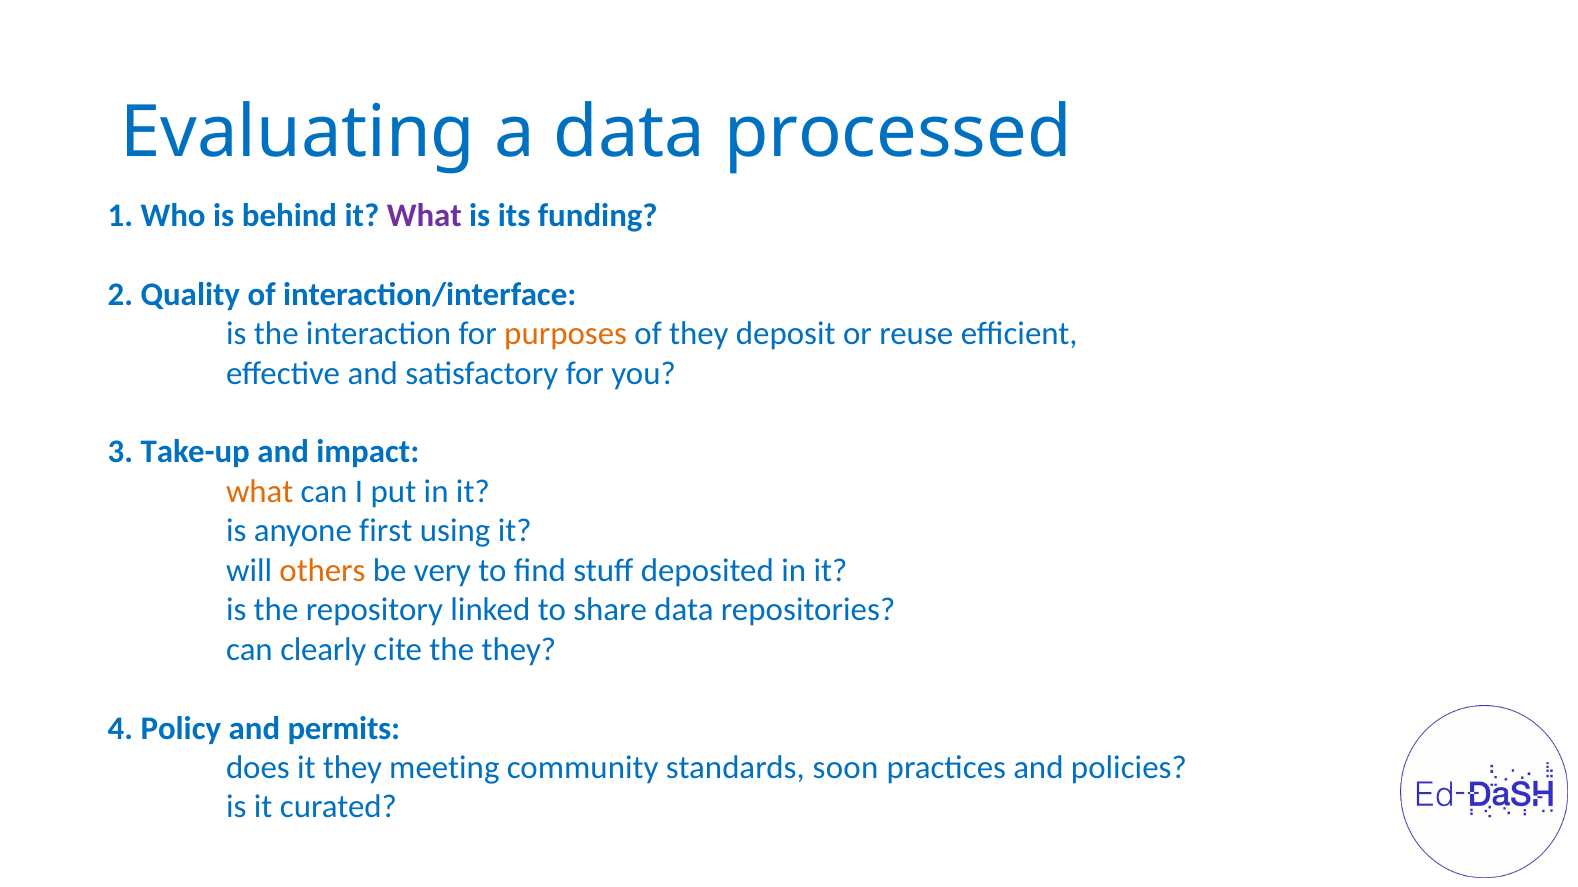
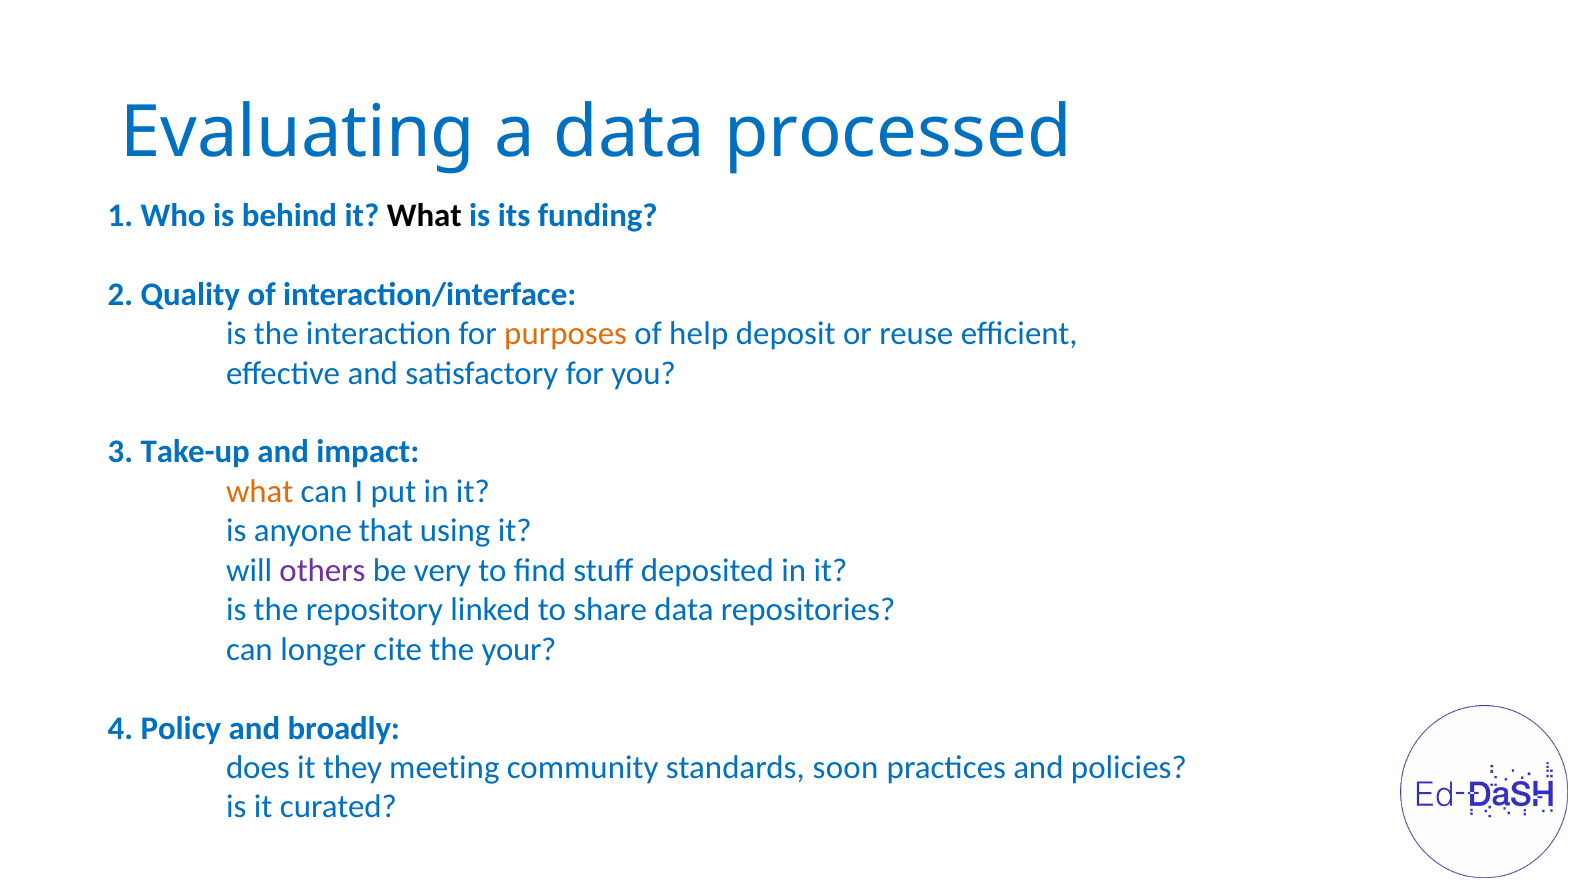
What colour: purple -> black (424, 216)
of they: they -> help (699, 334)
first: first -> that (386, 531)
others colour: orange -> purple (322, 571)
clearly: clearly -> longer (323, 650)
the they: they -> your (519, 650)
permits: permits -> broadly (344, 729)
